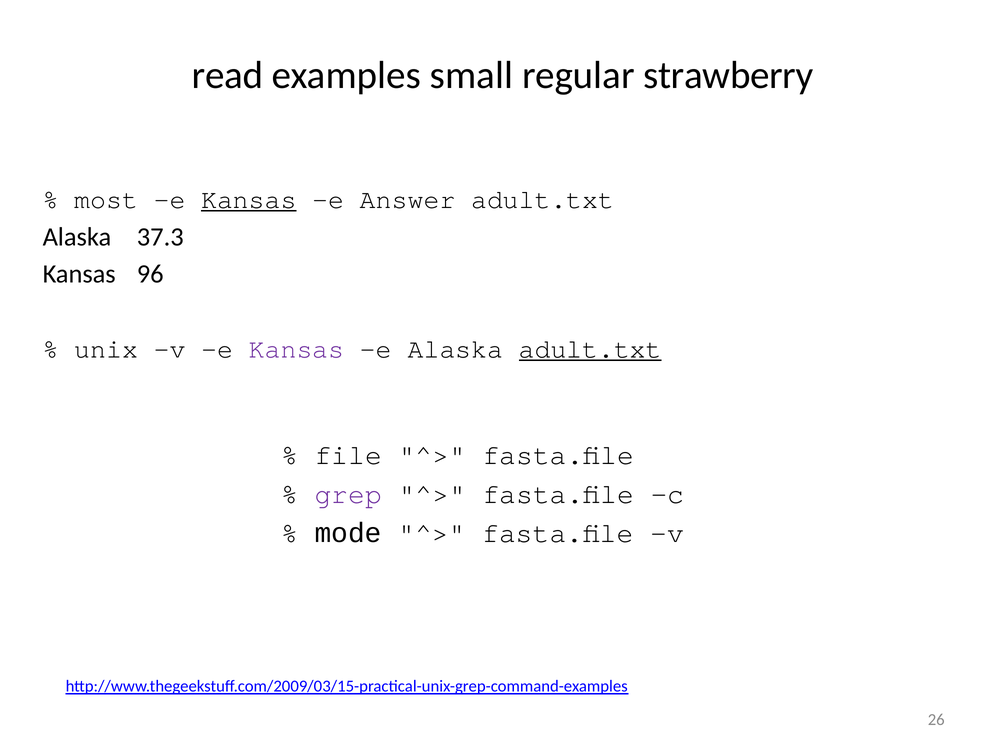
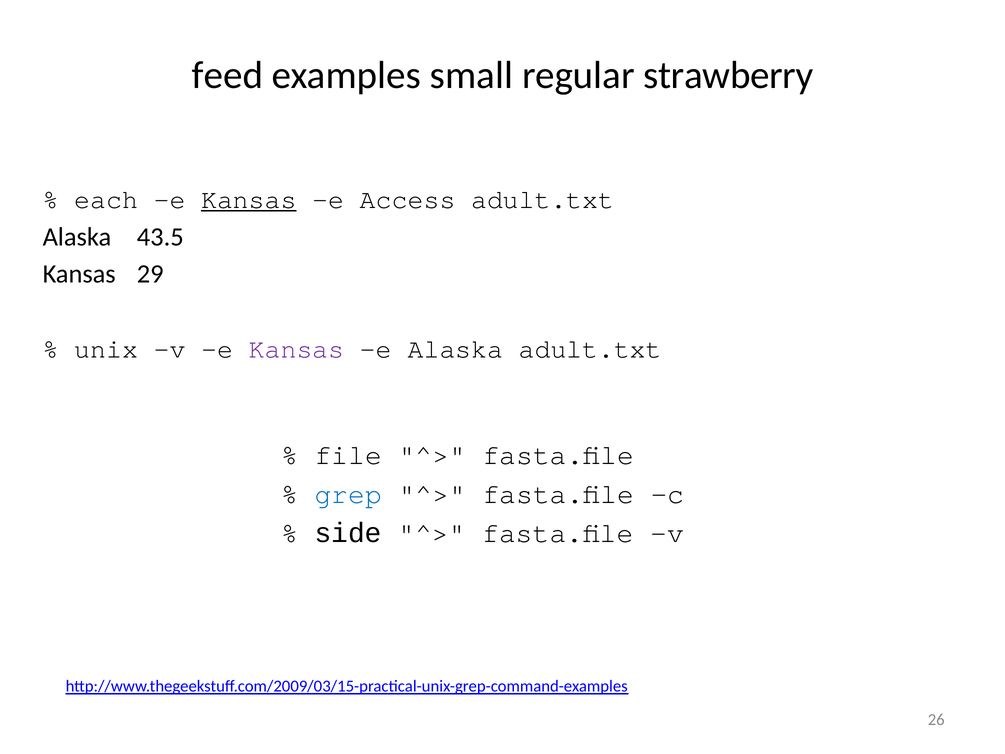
read: read -> feed (228, 75)
most: most -> each (106, 199)
Answer: Answer -> Access (408, 199)
37.3: 37.3 -> 43.5 (160, 237)
96: 96 -> 29 (150, 274)
adult.txt underline: present -> none (590, 349)
grep colour: purple -> blue (348, 494)
mode: mode -> side (348, 533)
